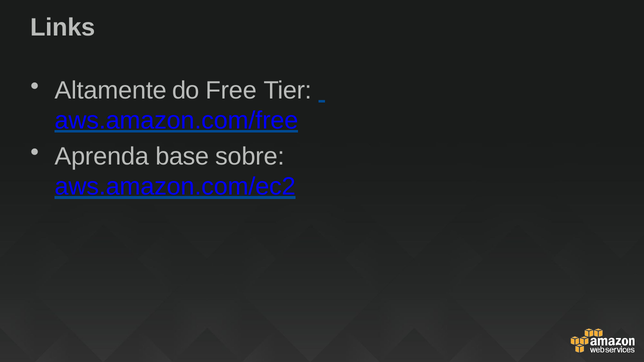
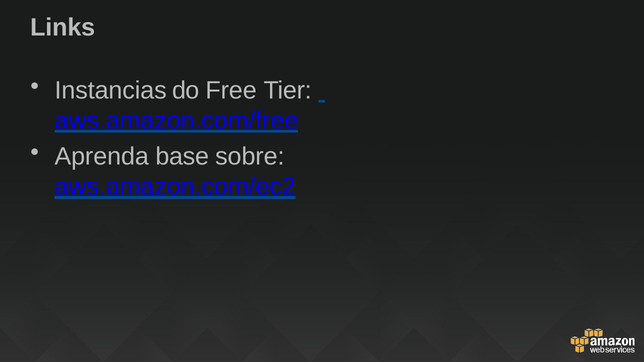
Altamente: Altamente -> Instancias (111, 90)
